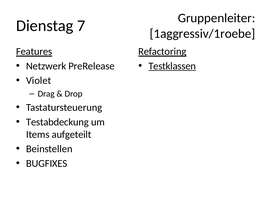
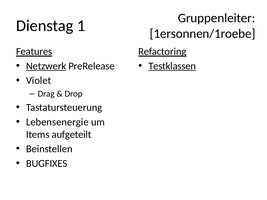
7: 7 -> 1 (81, 26)
1aggressiv/1roebe: 1aggressiv/1roebe -> 1ersonnen/1roebe (203, 34)
Netzwerk underline: none -> present (46, 66)
Testabdeckung: Testabdeckung -> Lebensenergie (57, 122)
